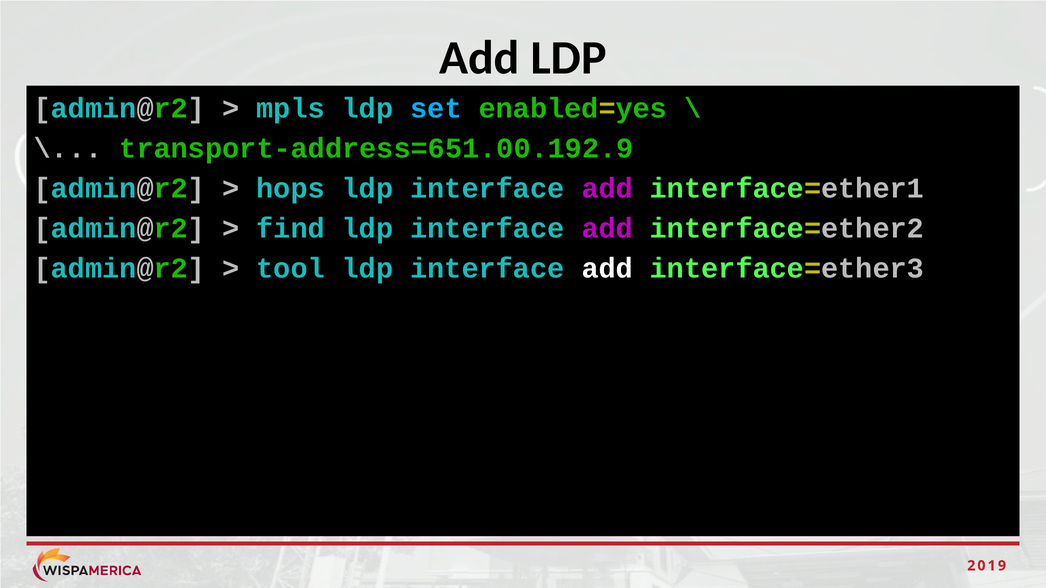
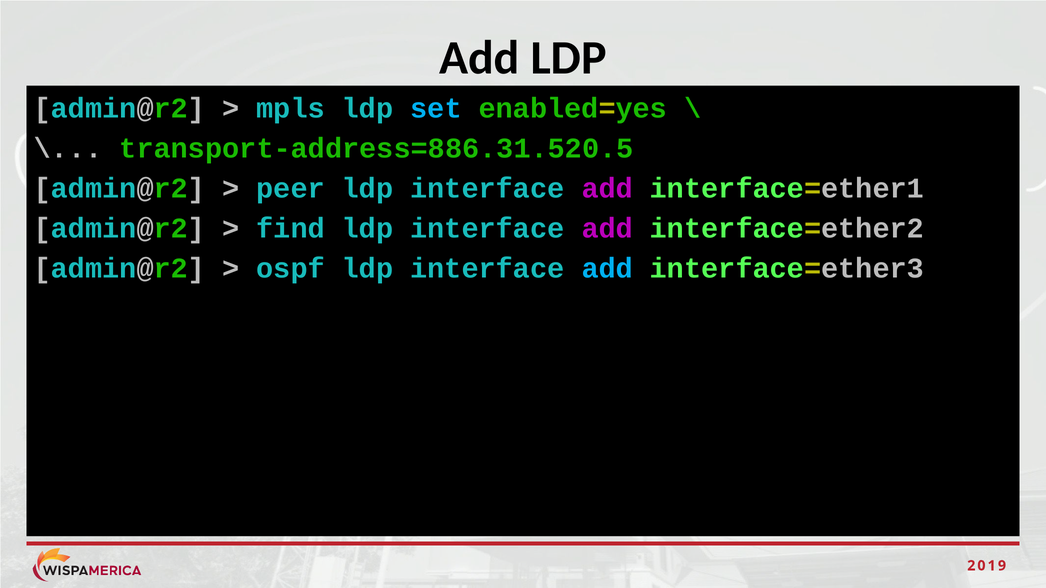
transport-address=651.00.192.9: transport-address=651.00.192.9 -> transport-address=886.31.520.5 (376, 149)
hops: hops -> peer (291, 189)
tool: tool -> ospf (291, 269)
add colour: white -> light blue (607, 269)
